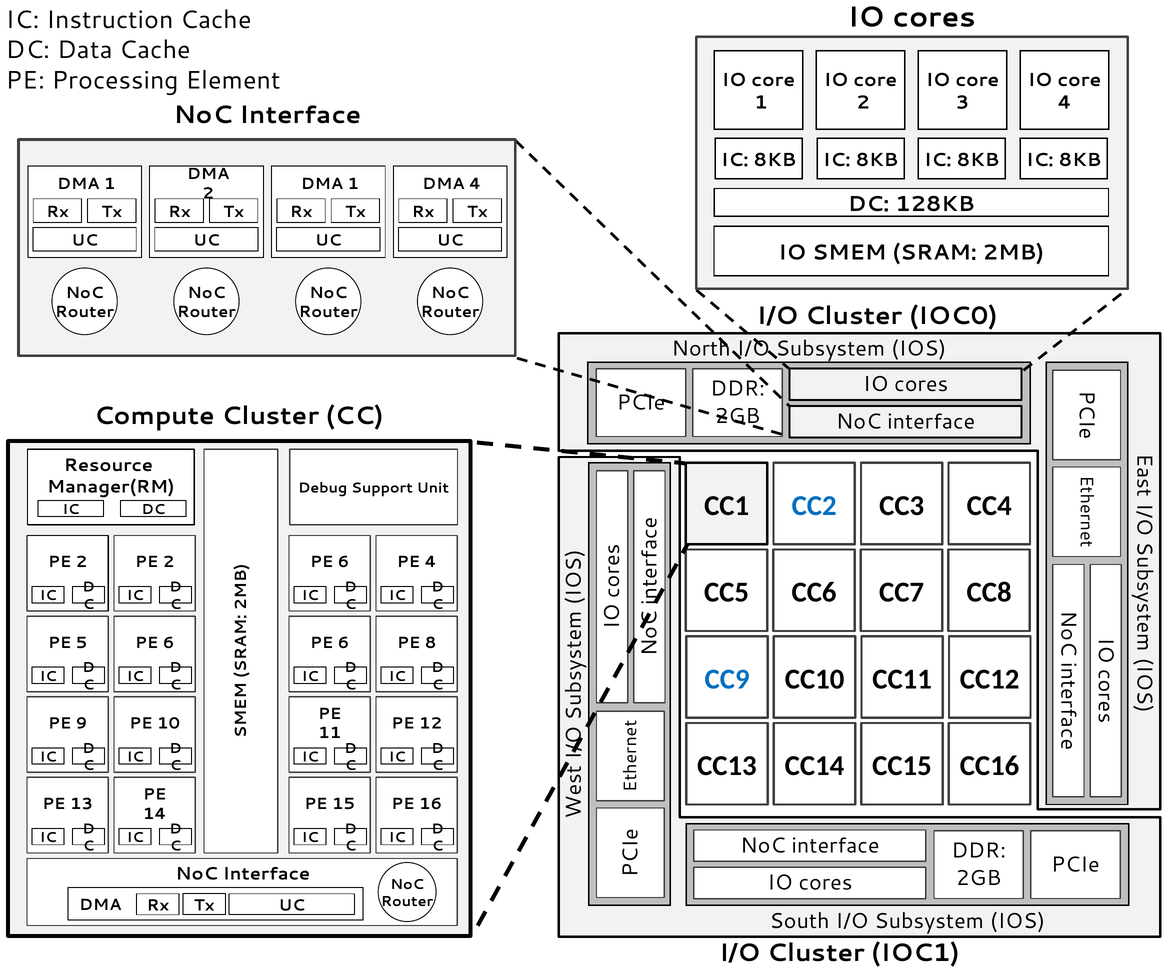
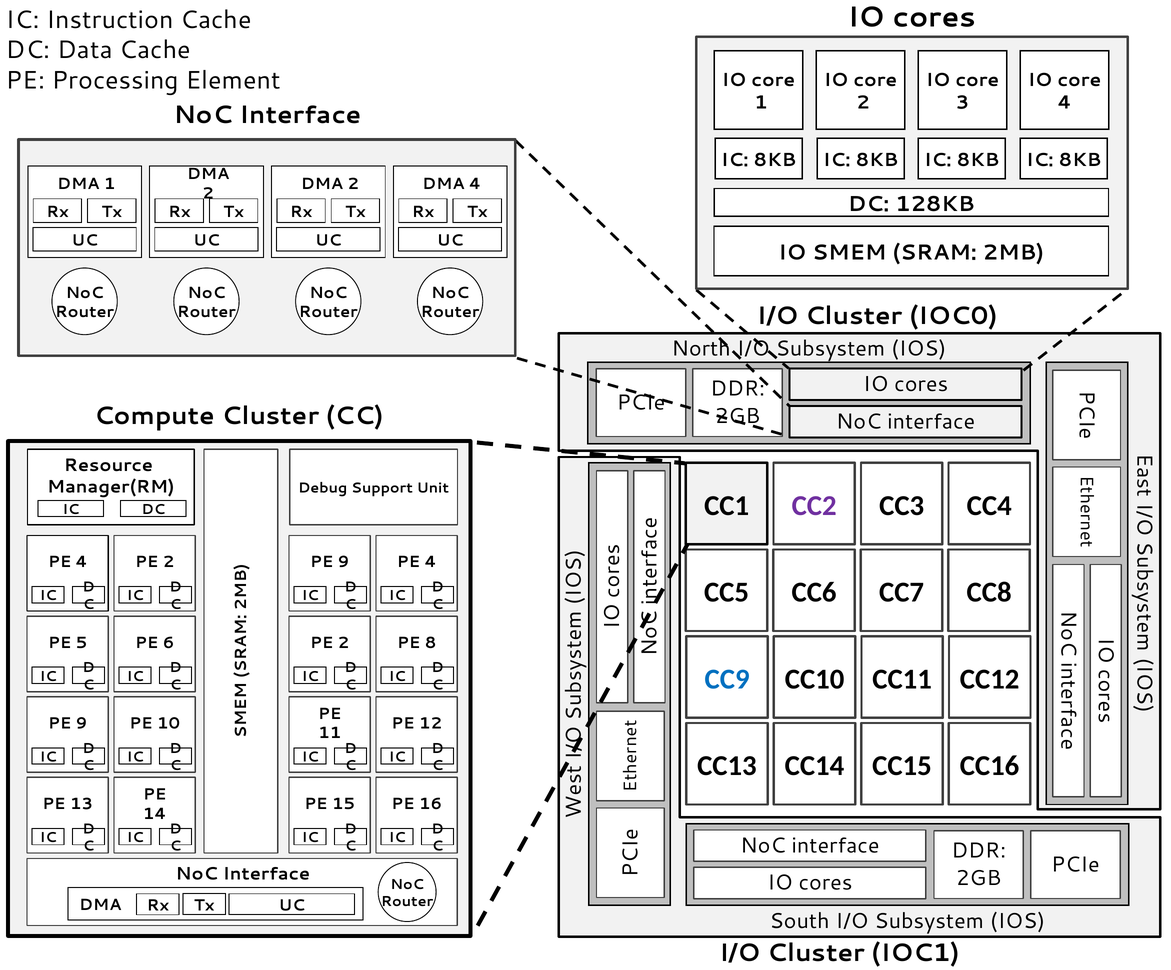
1: 1 -> 2 (353, 184)
CC2 colour: blue -> purple (814, 506)
2: 2 -> 4 (82, 562)
6: 6 -> 9 (343, 562)
6: 6 -> 2 (343, 643)
